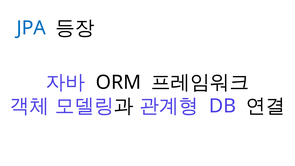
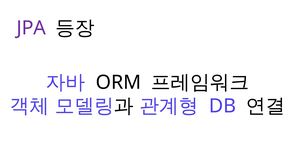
JPA colour: blue -> purple (31, 28)
